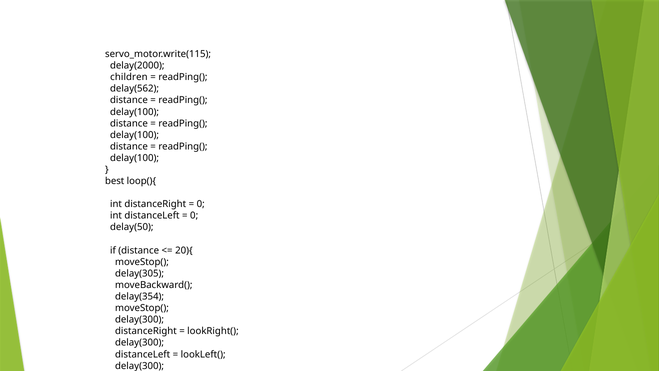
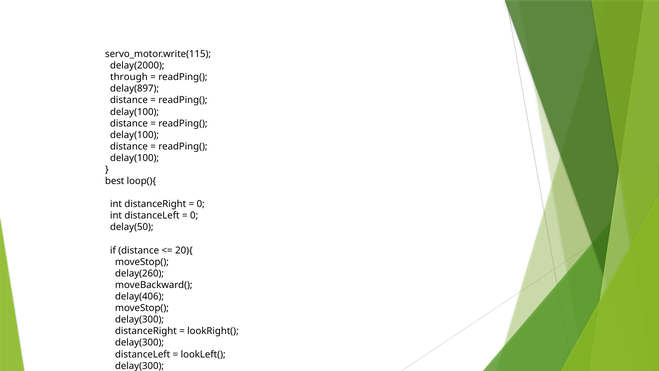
children: children -> through (129, 77)
delay(562: delay(562 -> delay(897 (135, 89)
delay(305: delay(305 -> delay(260 (140, 273)
delay(354: delay(354 -> delay(406 (140, 296)
